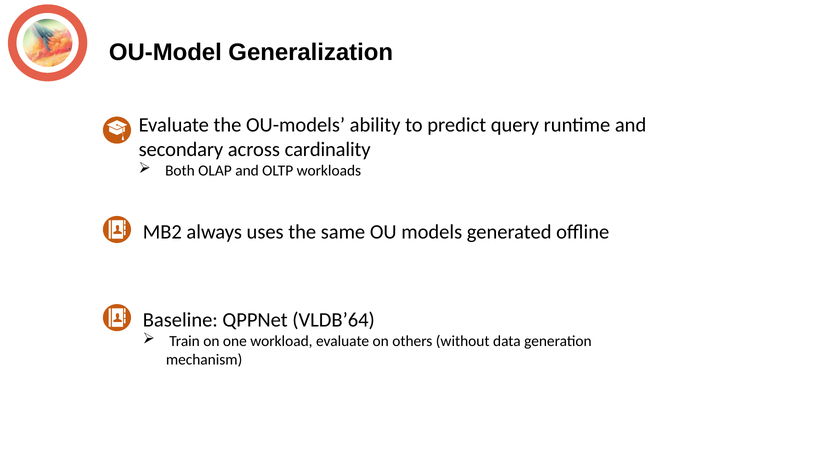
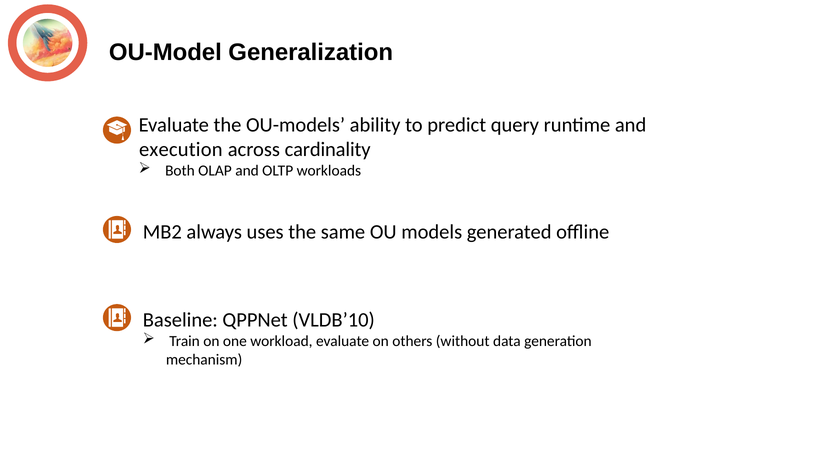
secondary: secondary -> execution (181, 150)
VLDB’64: VLDB’64 -> VLDB’10 (334, 320)
